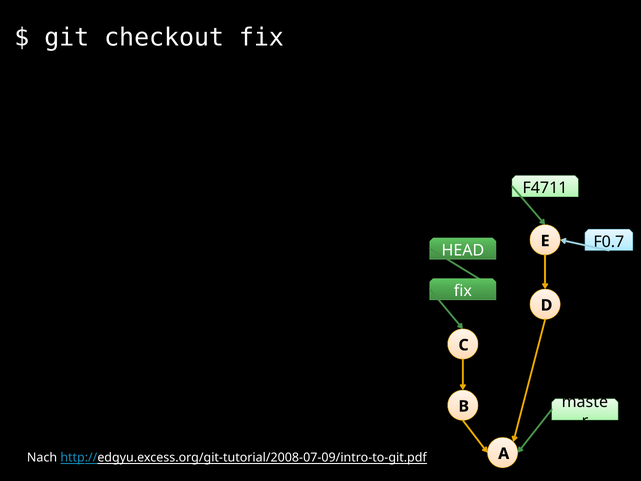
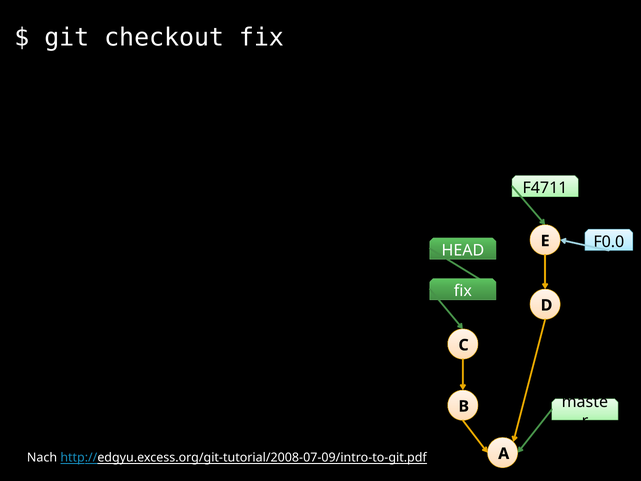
F0.7: F0.7 -> F0.0 (609, 242)
